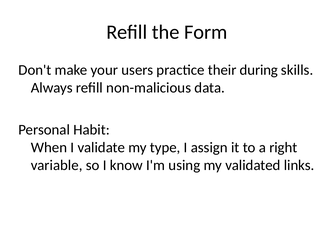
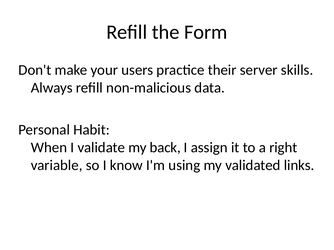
during: during -> server (259, 70)
type: type -> back (165, 148)
